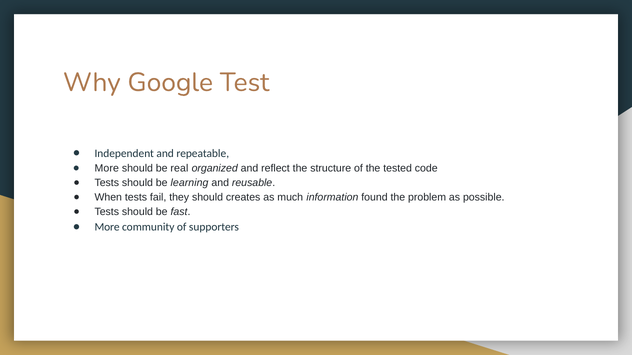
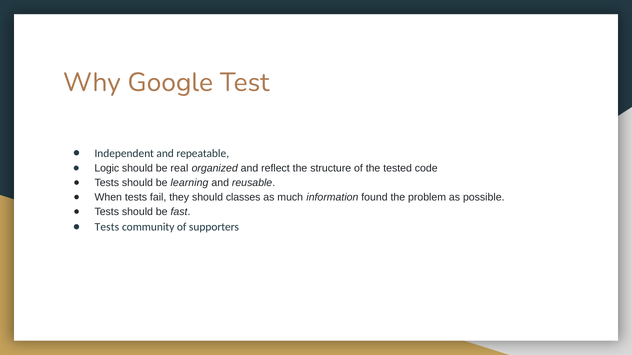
More: More -> Logic (107, 169)
creates: creates -> classes (243, 198)
More: More -> Tests (107, 227)
